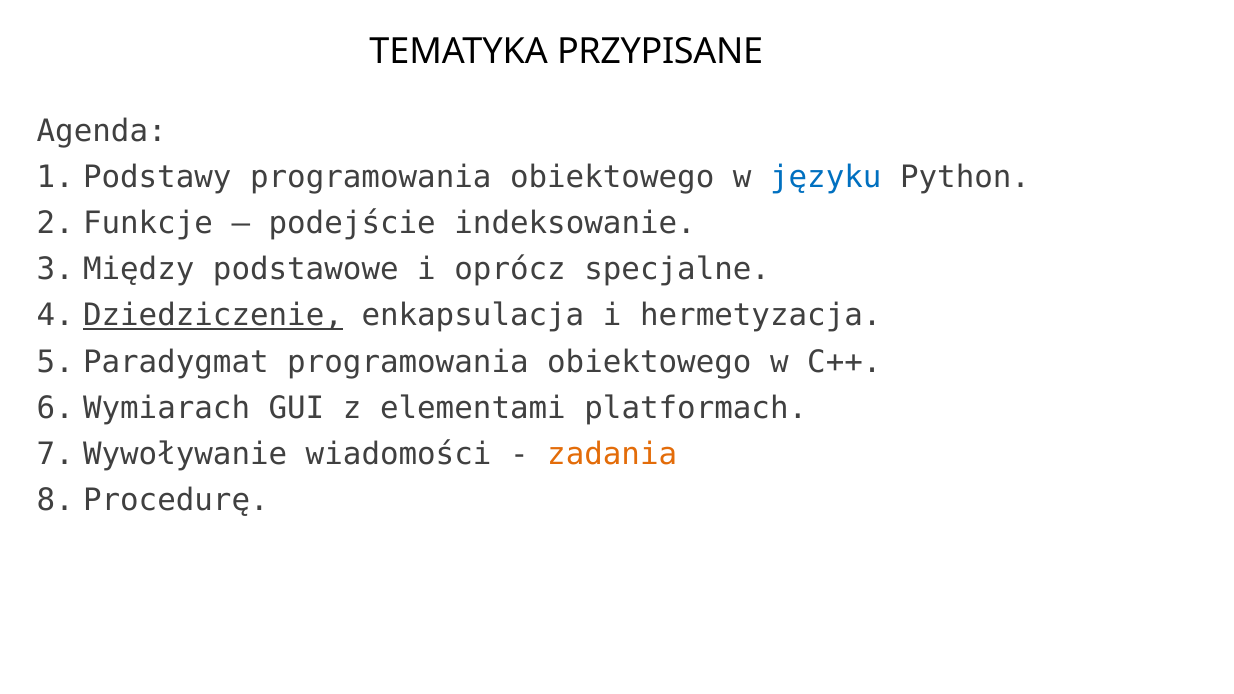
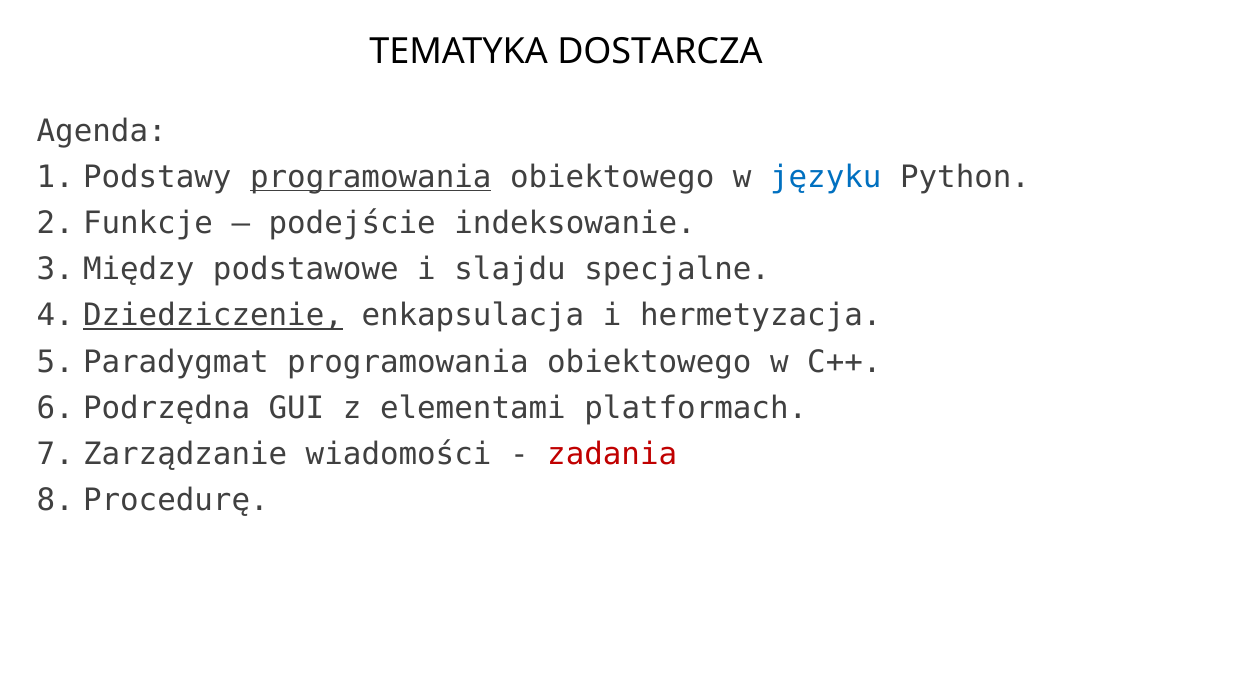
PRZYPISANE: PRZYPISANE -> DOSTARCZA (660, 51)
programowania underline: none -> present (371, 177)
oprócz: oprócz -> slajdu (510, 270)
Wymiarach: Wymiarach -> Podrzędna (167, 408)
Wywoływanie: Wywoływanie -> Zarządzanie (185, 454)
zadania colour: orange -> red (612, 454)
